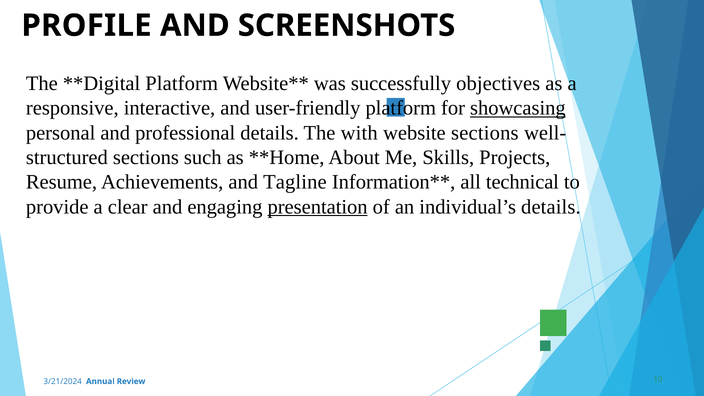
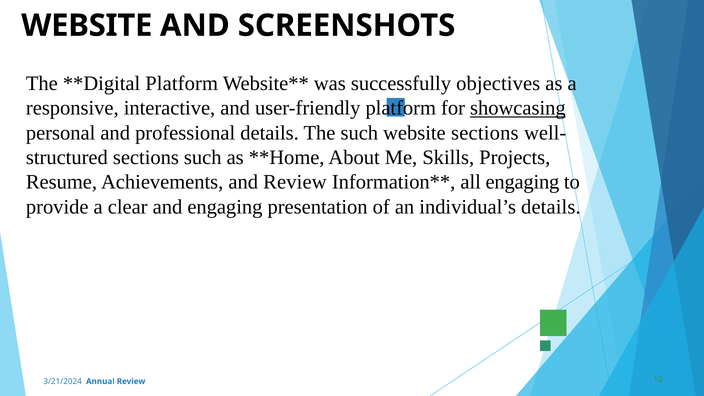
PROFILE: PROFILE -> WEBSITE (87, 26)
The with: with -> such (359, 133)
and Tagline: Tagline -> Review (295, 182)
all technical: technical -> engaging (522, 182)
presentation underline: present -> none (318, 207)
